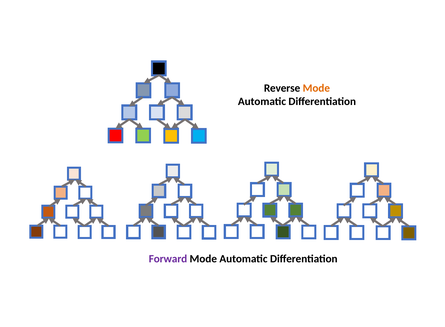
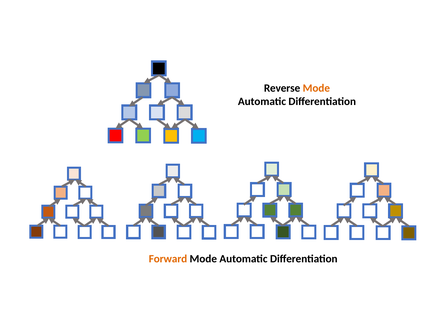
Forward colour: purple -> orange (168, 259)
